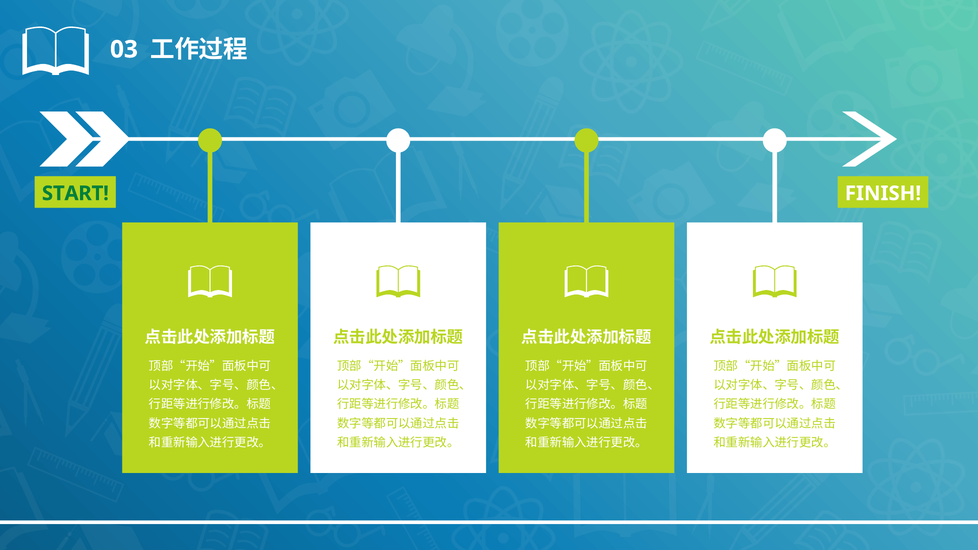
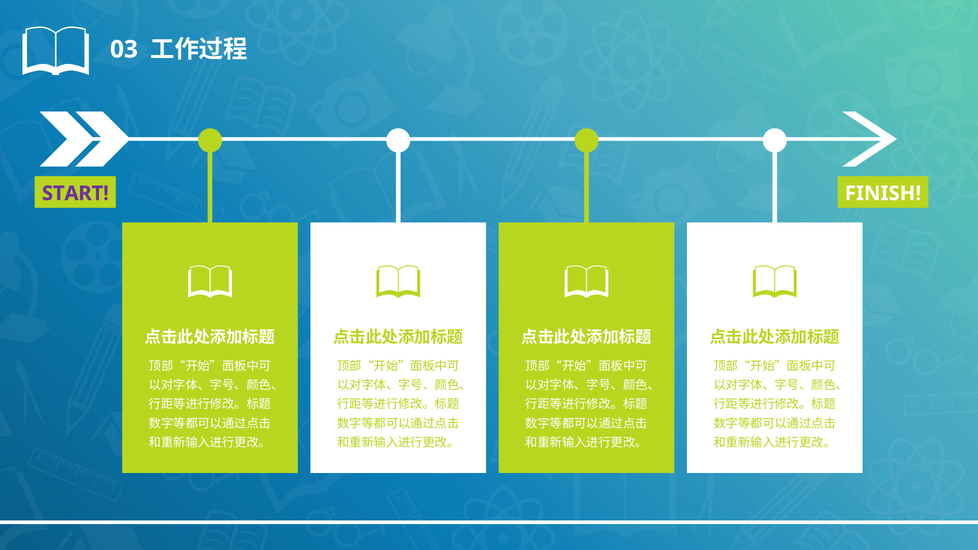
START colour: green -> purple (75, 193)
